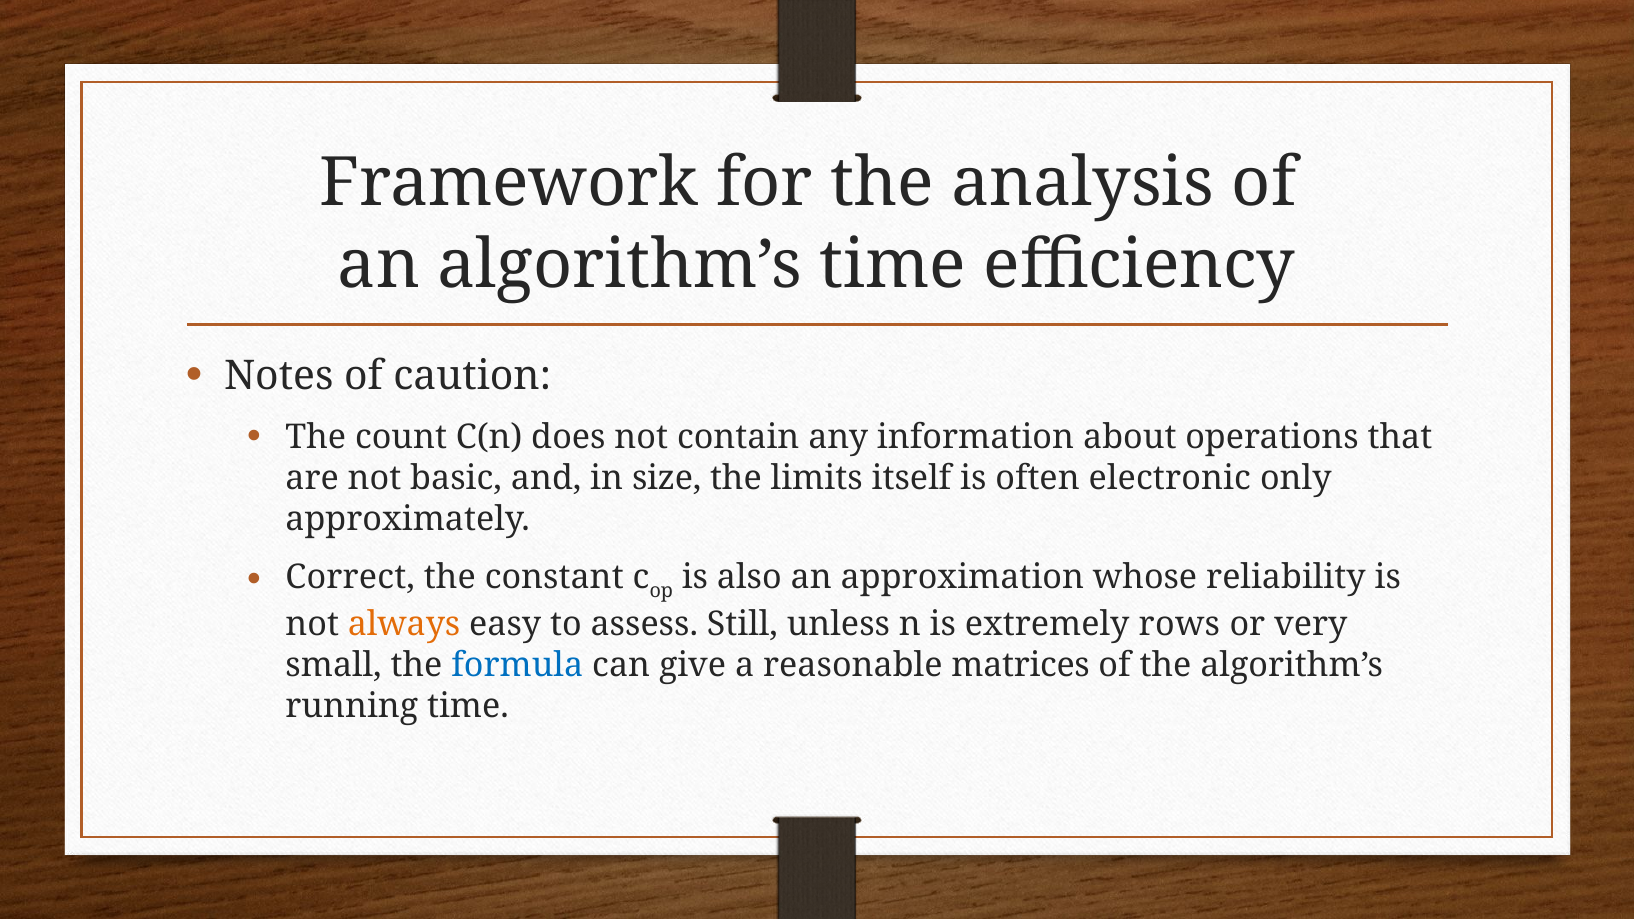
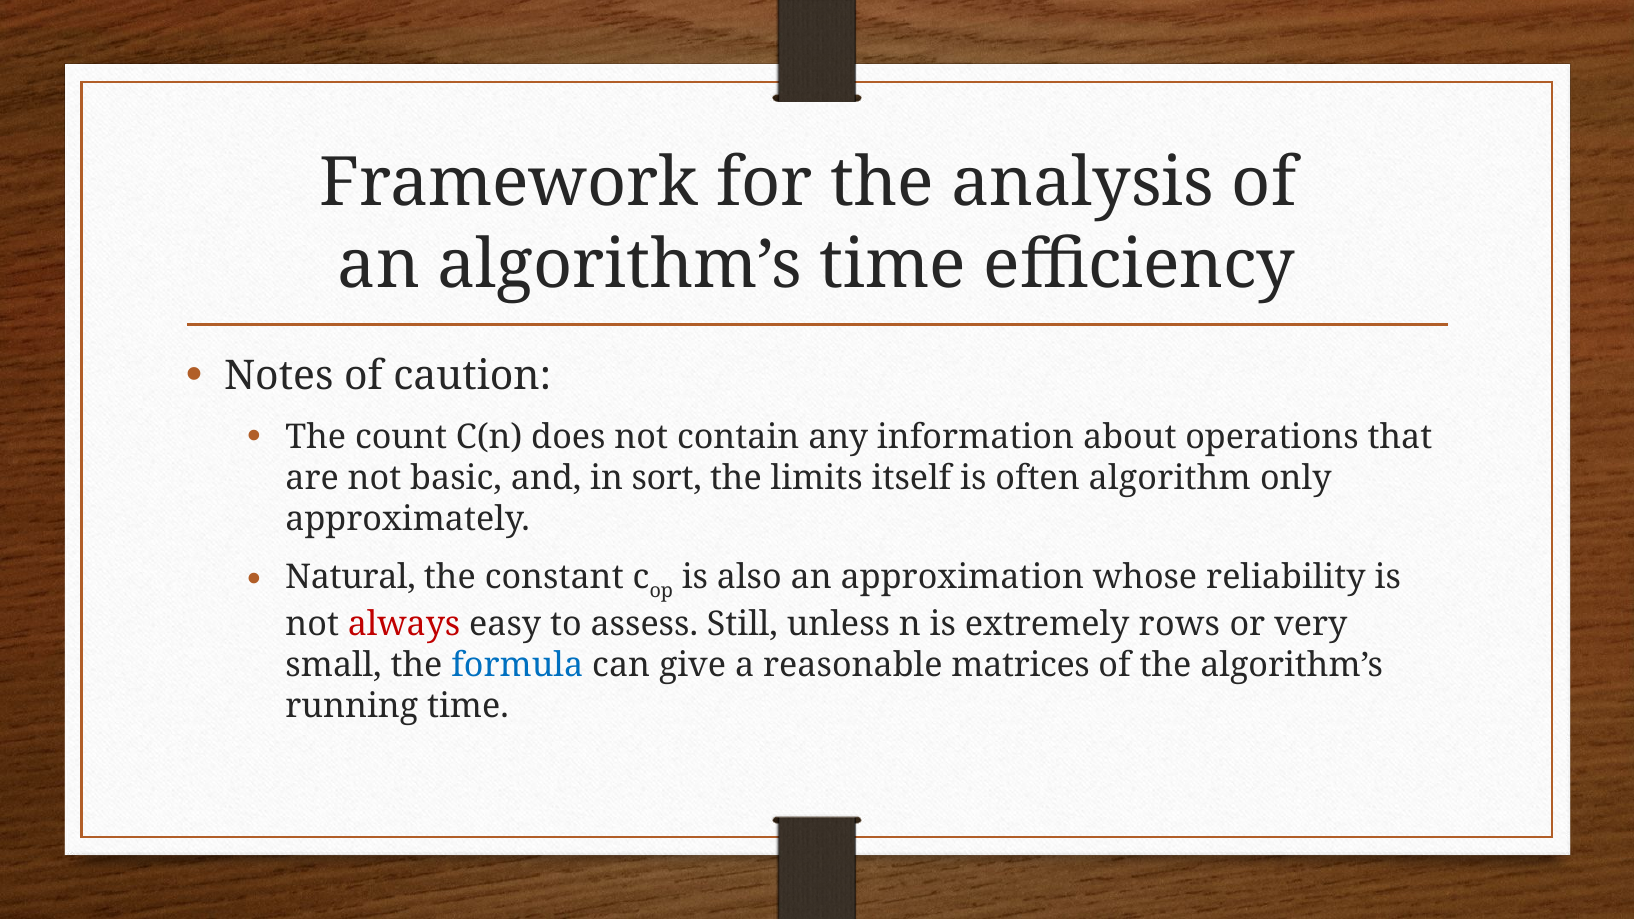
size: size -> sort (667, 479)
electronic: electronic -> algorithm (1170, 479)
Correct: Correct -> Natural (350, 578)
always colour: orange -> red (404, 624)
